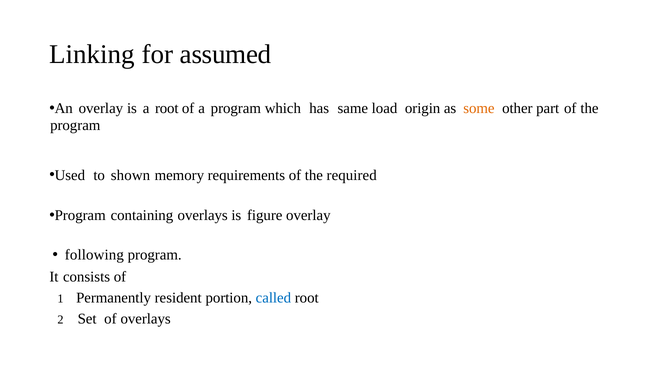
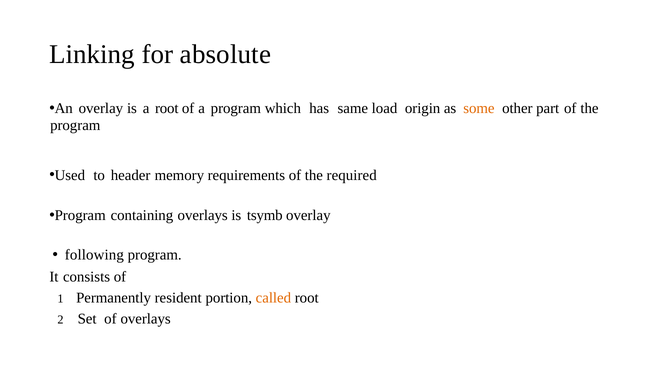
assumed: assumed -> absolute (225, 55)
shown: shown -> header (131, 175)
figure: figure -> tsymb (265, 215)
called colour: blue -> orange (273, 298)
